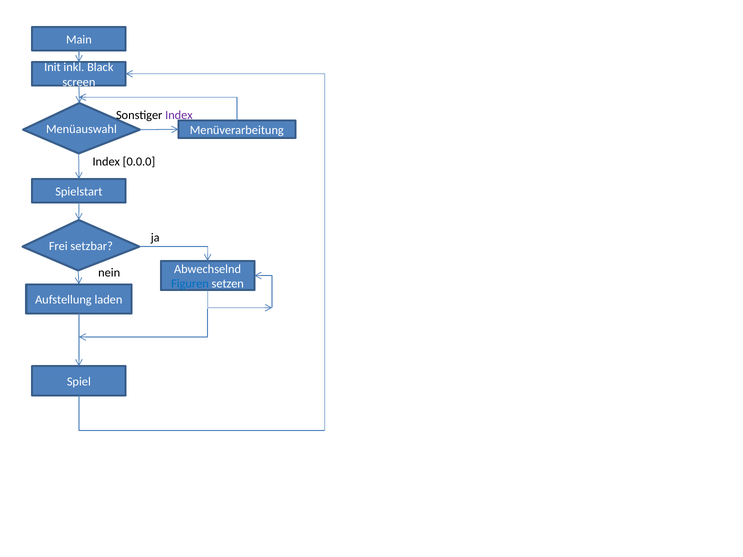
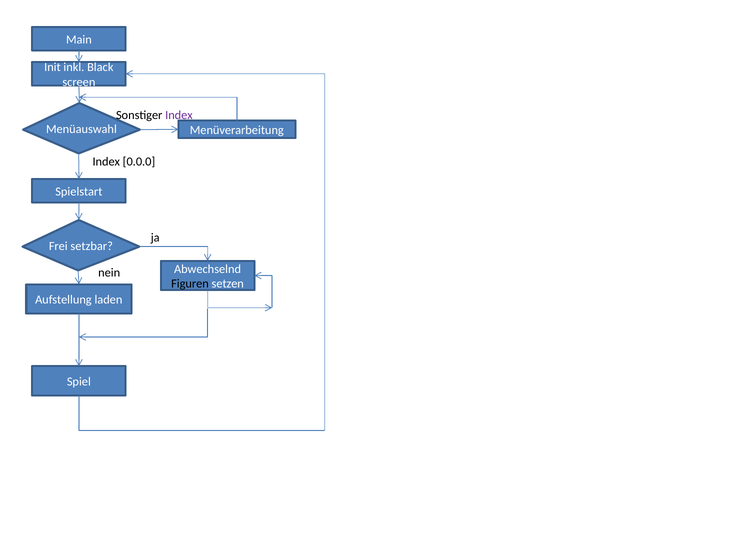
Figuren colour: blue -> black (190, 284)
